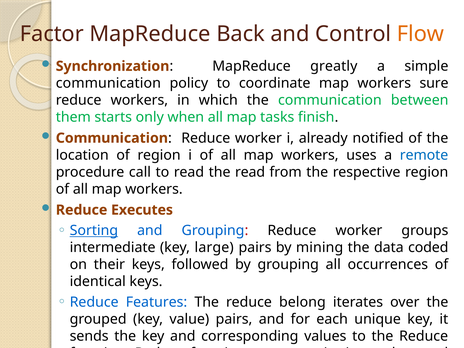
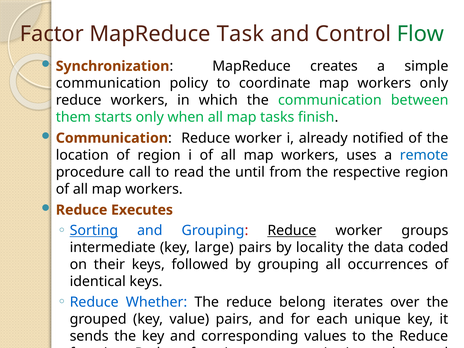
Back: Back -> Task (240, 34)
Flow colour: orange -> green (421, 34)
greatly: greatly -> creates (334, 66)
workers sure: sure -> only (434, 83)
the read: read -> until (250, 172)
Reduce underline: none -> present (292, 231)
mining: mining -> locality (320, 248)
Features: Features -> Whether (156, 302)
